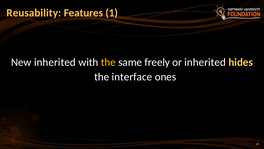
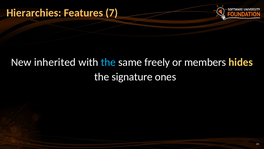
Reusability: Reusability -> Hierarchies (34, 13)
1: 1 -> 7 (112, 13)
the colour: yellow -> light blue (108, 62)
or inherited: inherited -> members (205, 62)
interface: interface -> signature (132, 77)
